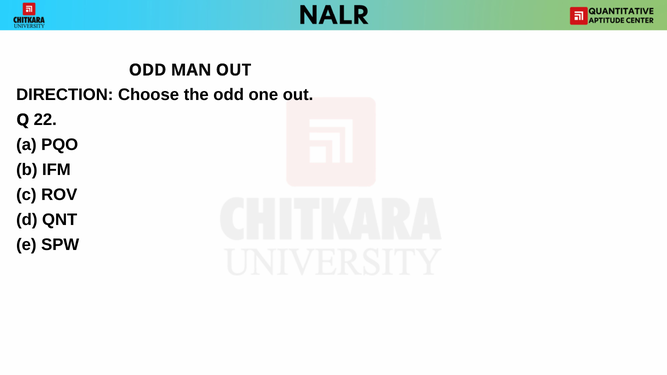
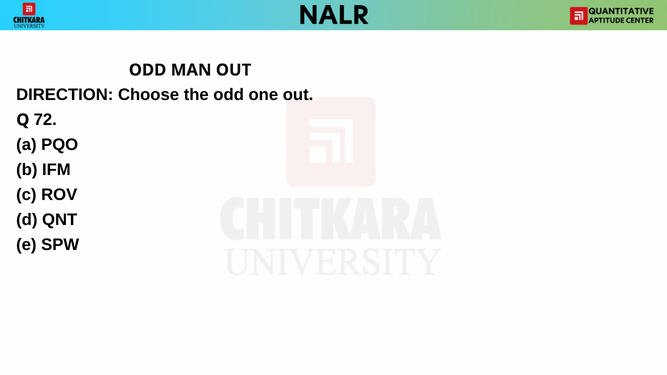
22: 22 -> 72 (45, 120)
